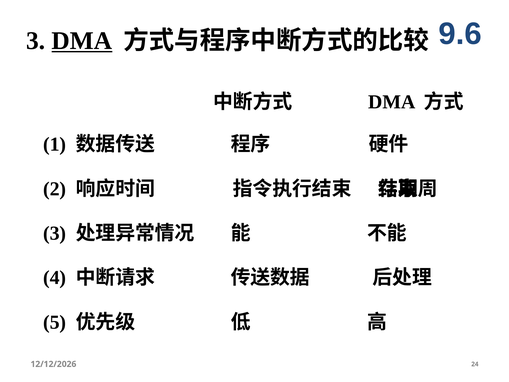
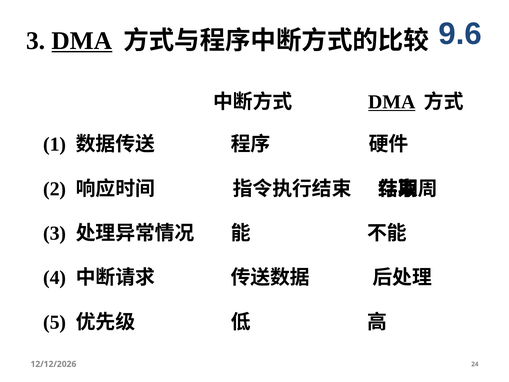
DMA underline: none -> present (392, 102)
